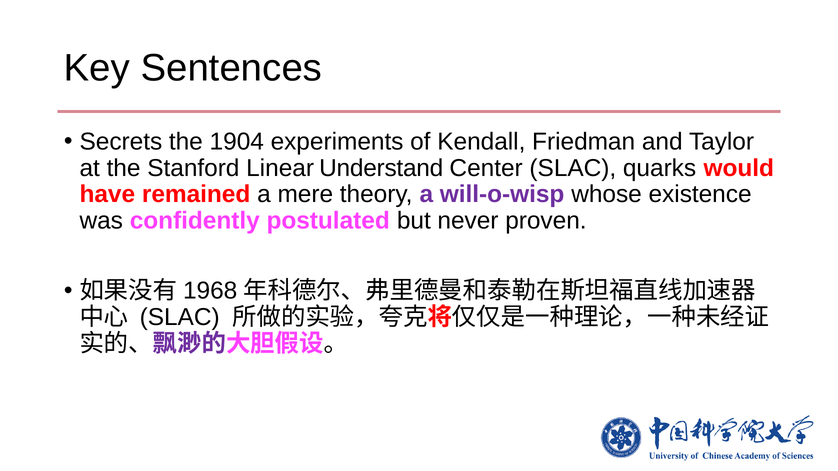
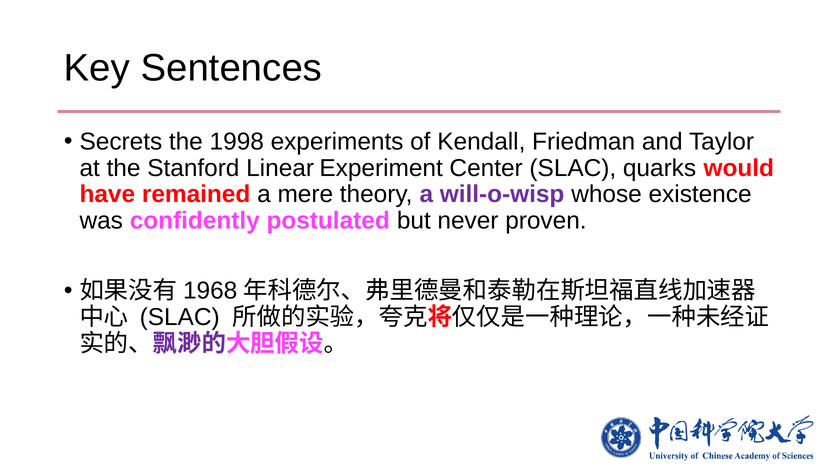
1904: 1904 -> 1998 (237, 142)
Understand: Understand -> Experiment (381, 168)
